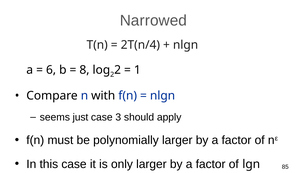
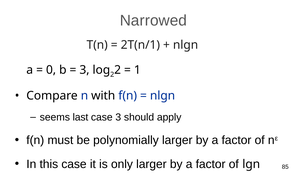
2T(n/4: 2T(n/4 -> 2T(n/1 (140, 45)
6: 6 -> 0 (51, 70)
8: 8 -> 3 (84, 70)
just: just -> last (80, 117)
